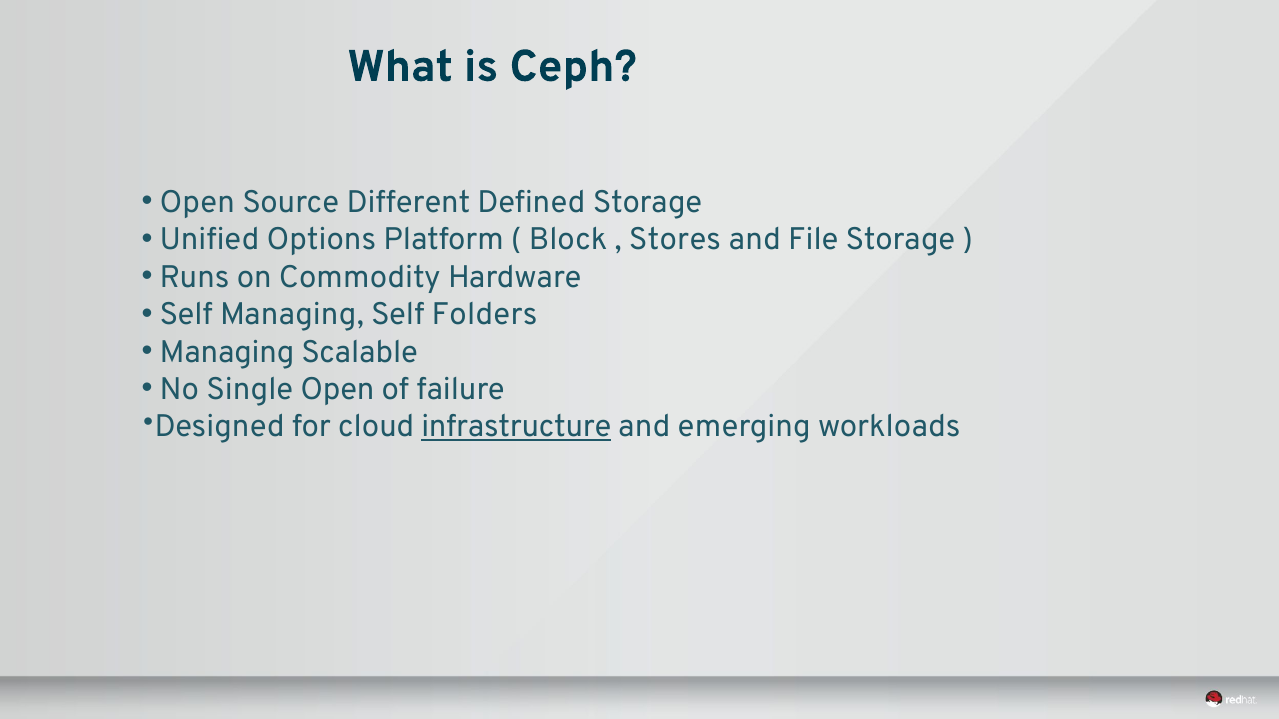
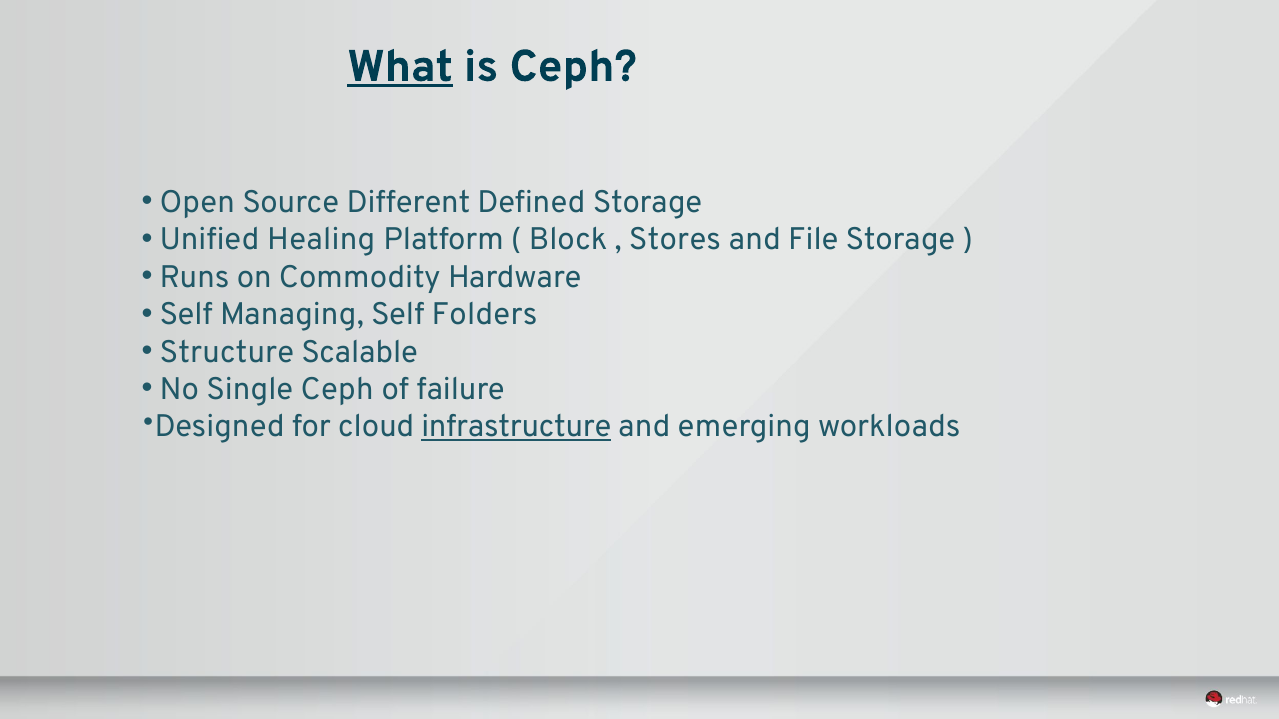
What underline: none -> present (400, 66)
Options: Options -> Healing (321, 240)
Managing: Managing -> Structure (227, 352)
Single Open: Open -> Ceph (337, 390)
